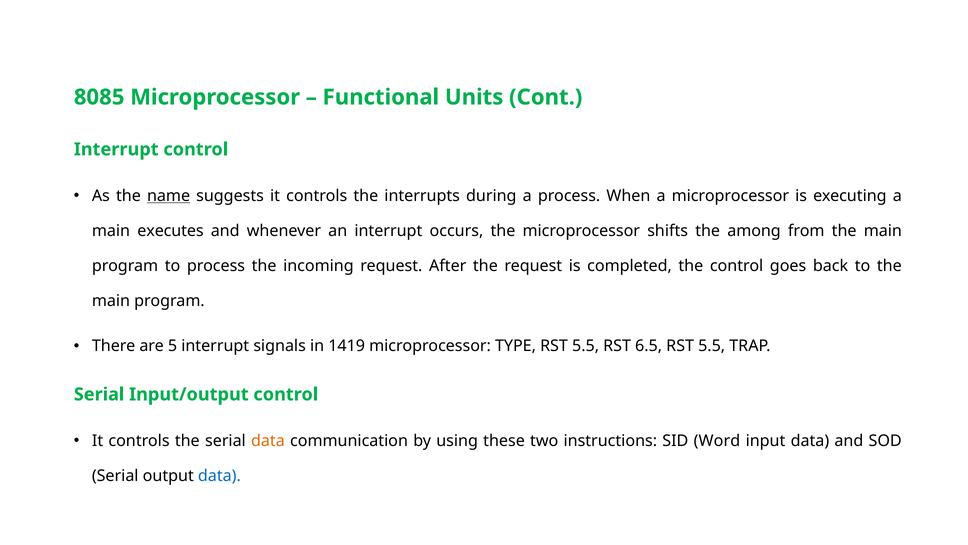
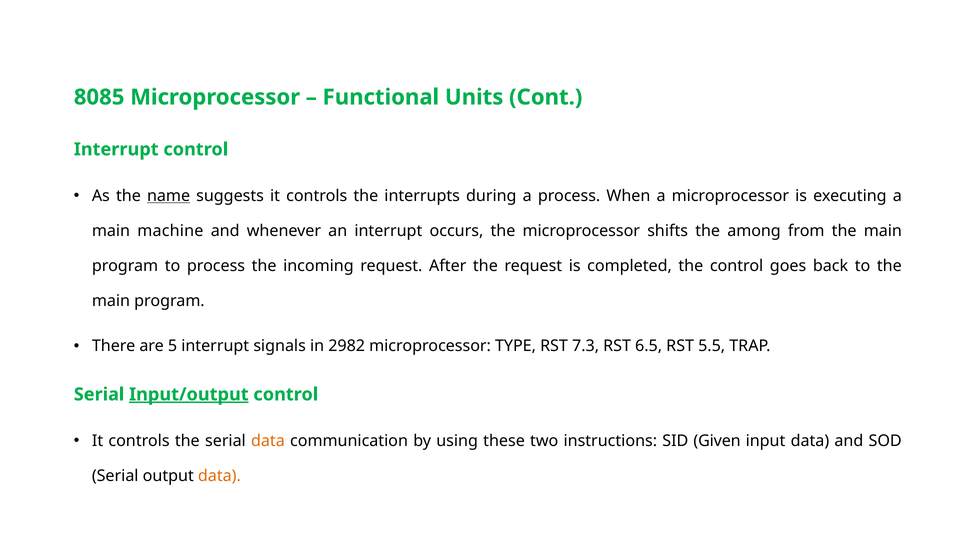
executes: executes -> machine (170, 231)
1419: 1419 -> 2982 (347, 346)
5.5: 5.5 -> 7.3 (586, 346)
Input/output underline: none -> present (189, 394)
Word: Word -> Given (717, 440)
data colour: blue -> orange (219, 475)
